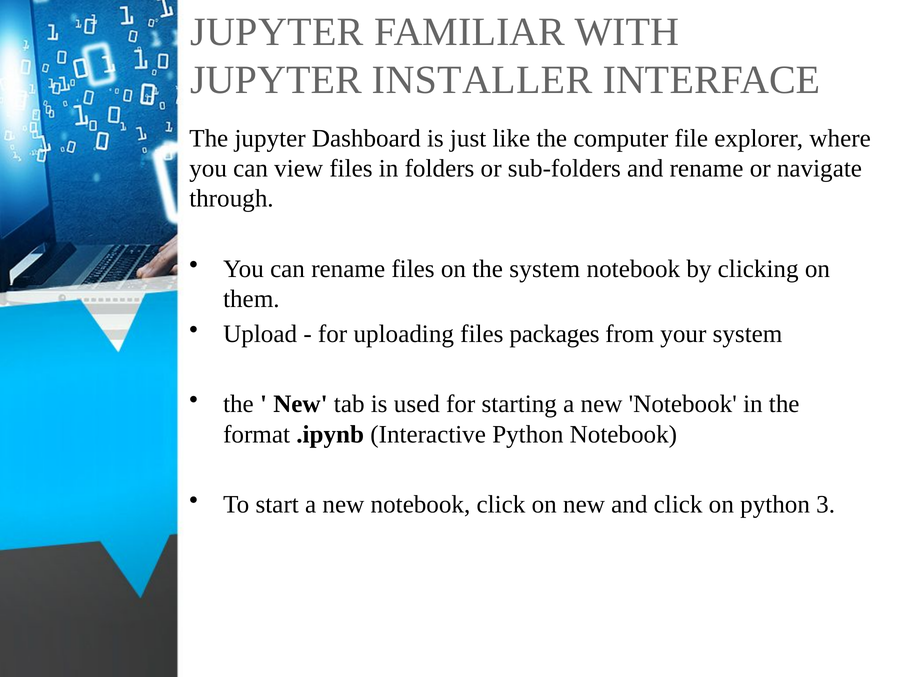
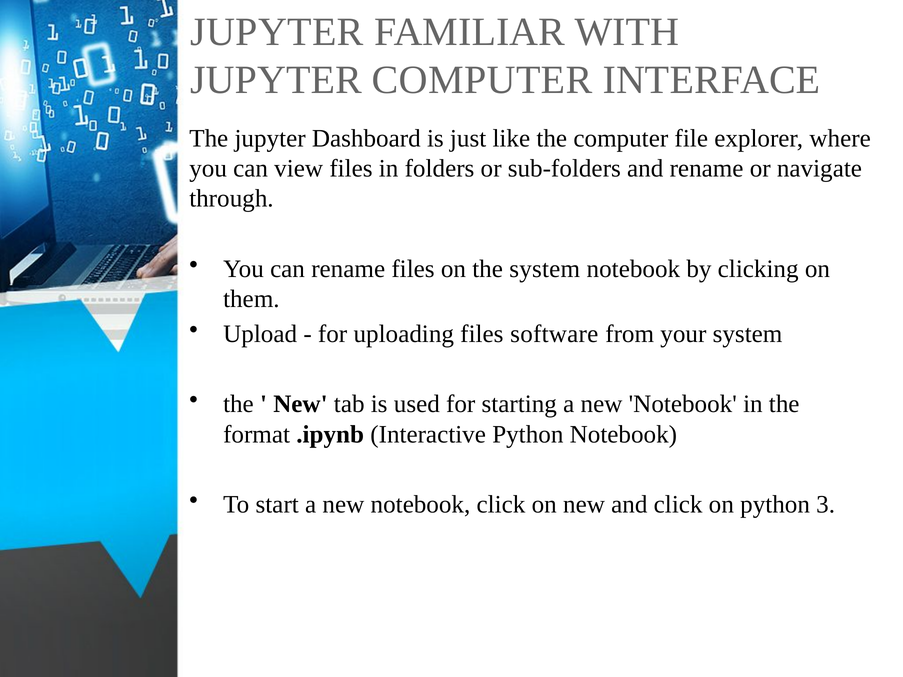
JUPYTER INSTALLER: INSTALLER -> COMPUTER (482, 80)
packages: packages -> software (554, 334)
